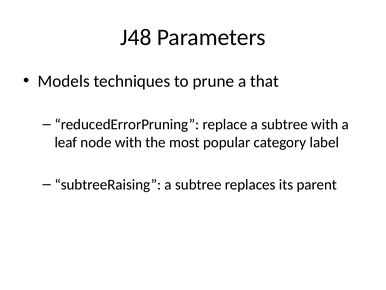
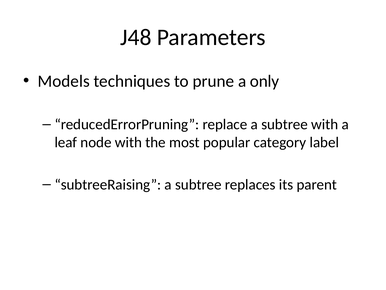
that: that -> only (265, 81)
